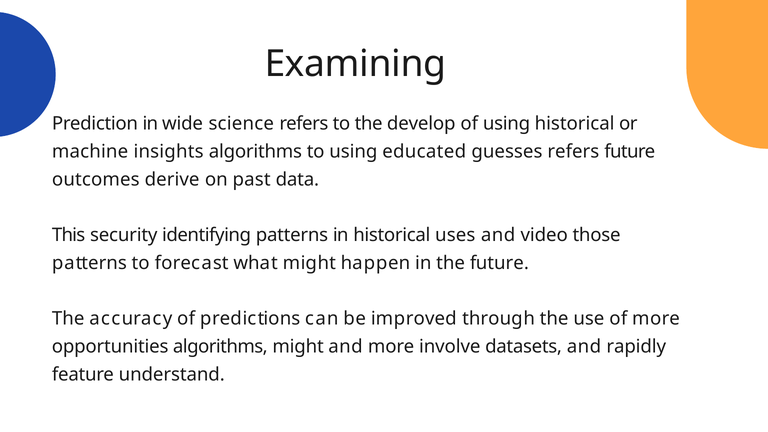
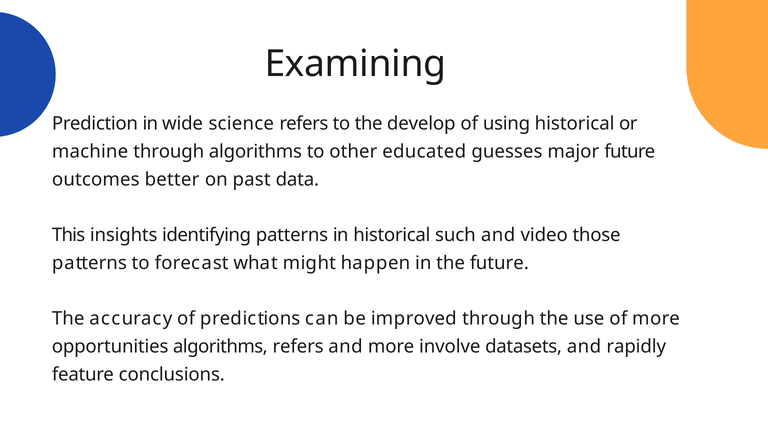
machine insights: insights -> through (169, 151)
to using: using -> other (353, 151)
guesses refers: refers -> major (573, 151)
derive: derive -> better (172, 179)
security: security -> insights (124, 235)
uses: uses -> such (455, 235)
algorithms might: might -> refers (298, 347)
understand: understand -> conclusions (172, 375)
